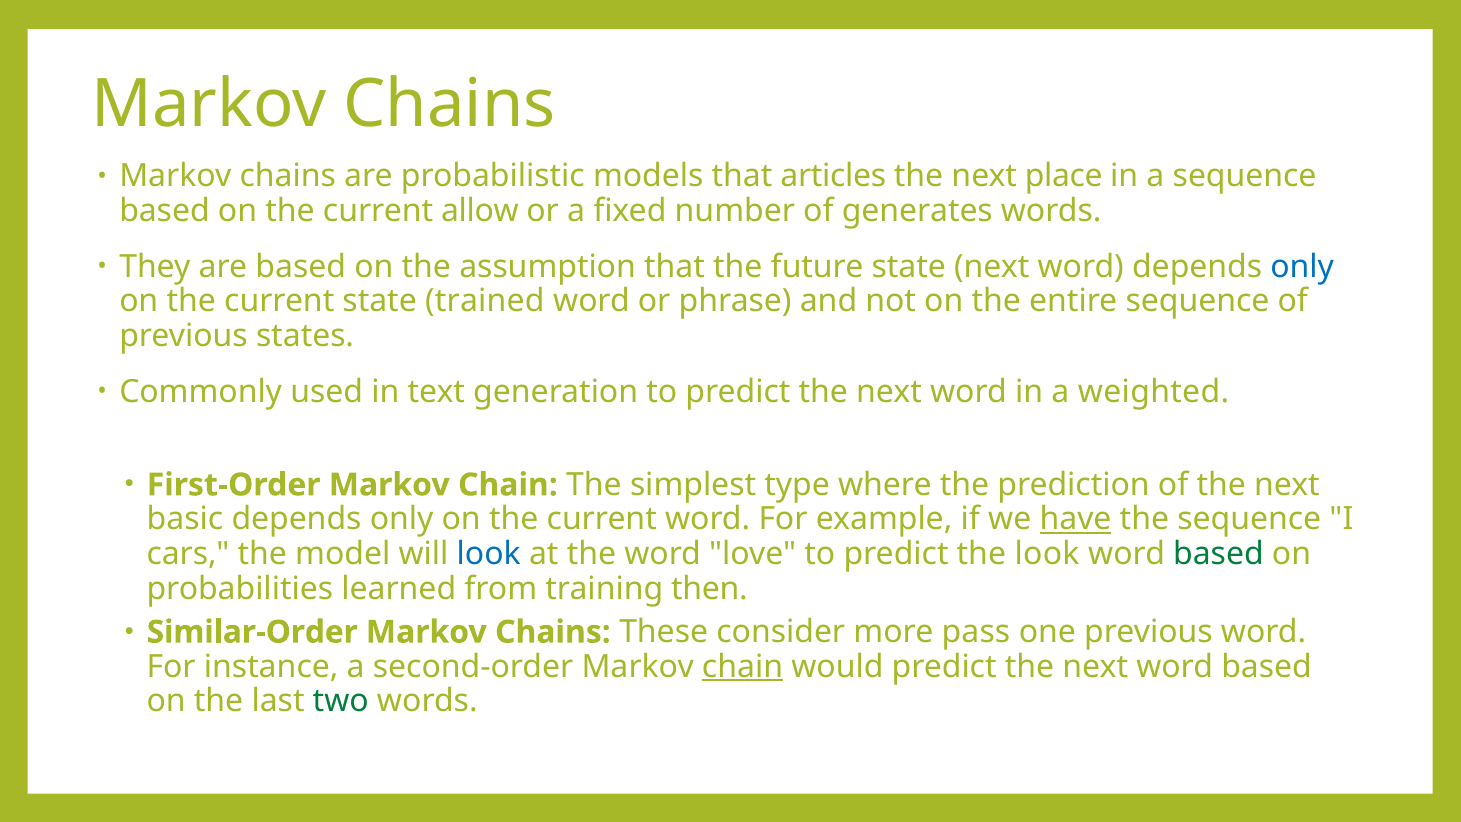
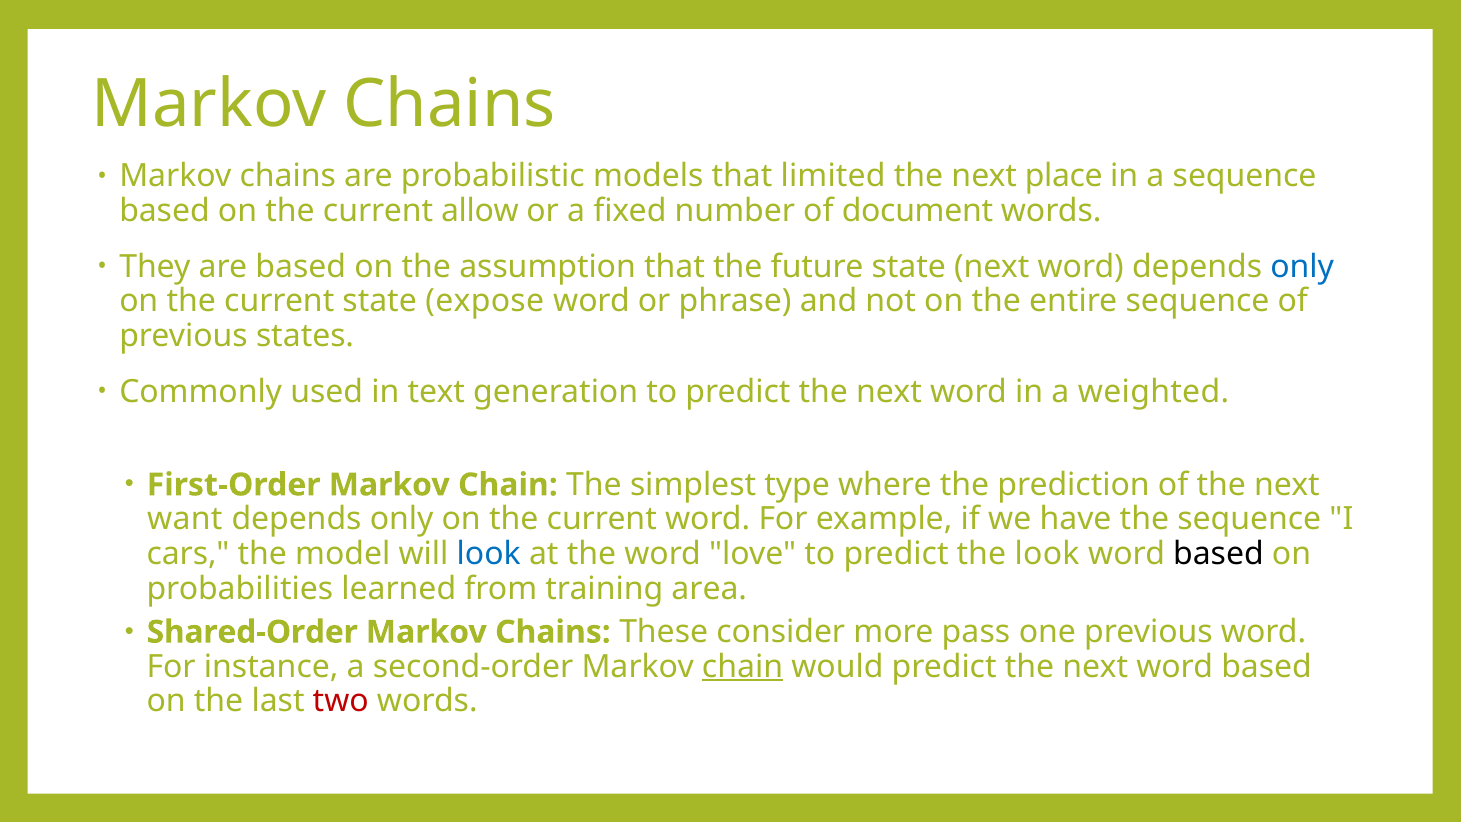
articles: articles -> limited (833, 176)
generates: generates -> document (917, 211)
trained: trained -> expose (485, 301)
basic: basic -> want (185, 519)
have underline: present -> none (1076, 519)
based colour: green -> black (1218, 554)
then: then -> area (709, 588)
Similar-Order: Similar-Order -> Shared-Order (252, 632)
two colour: green -> red (341, 701)
